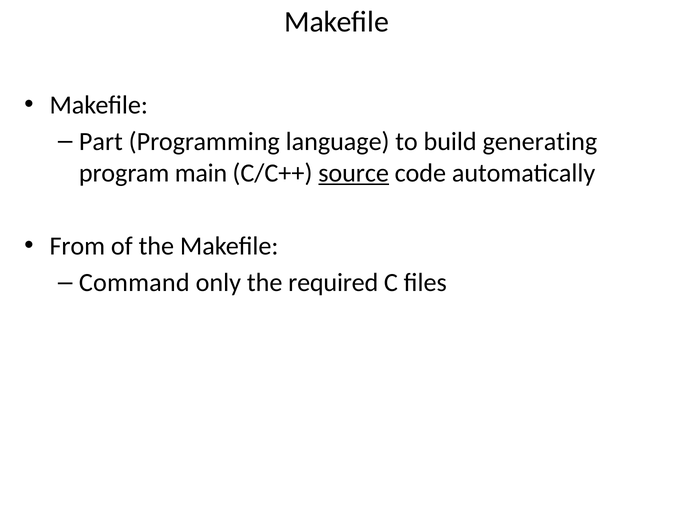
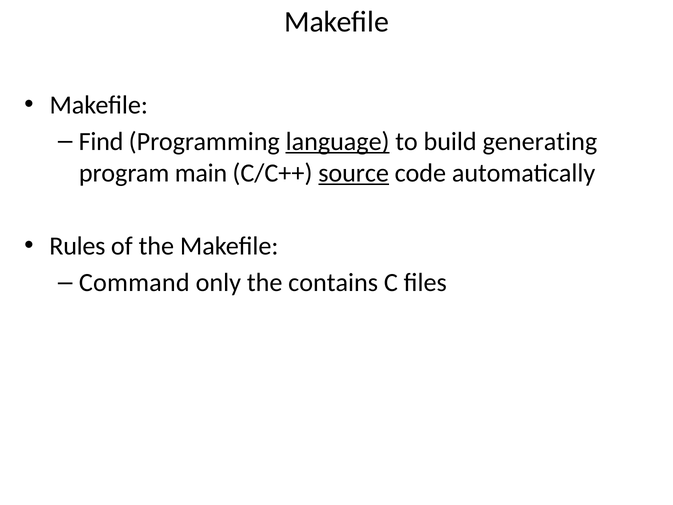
Part: Part -> Find (101, 142)
language underline: none -> present (338, 142)
From: From -> Rules (77, 246)
required: required -> contains (333, 283)
